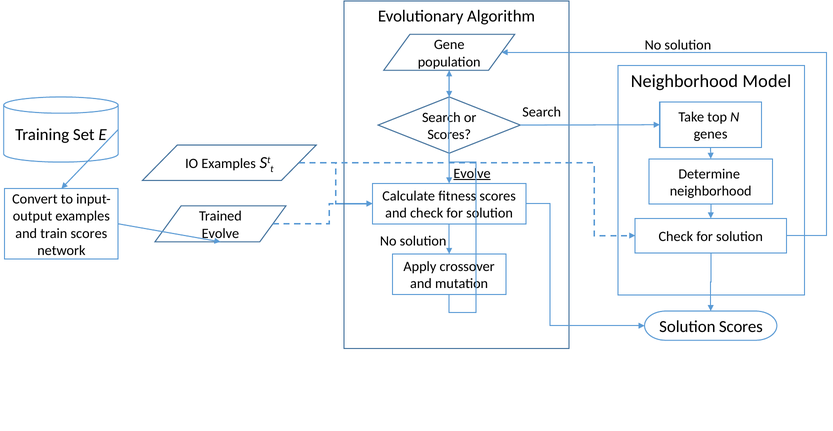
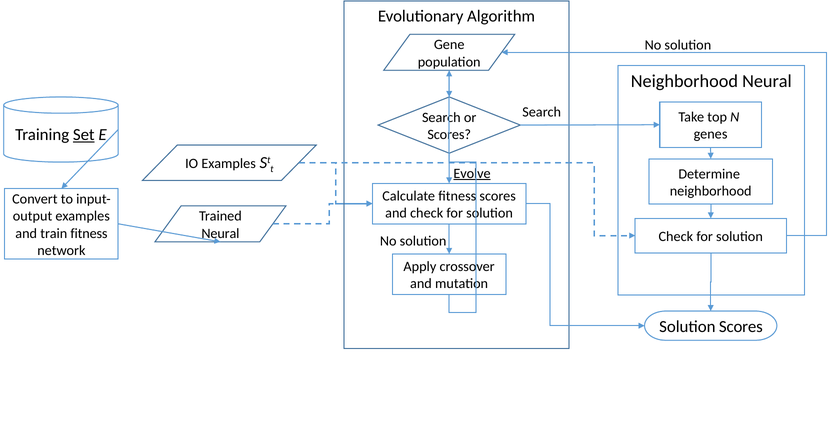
Neighborhood Model: Model -> Neural (767, 81)
Set underline: none -> present (84, 135)
train scores: scores -> fitness (89, 233)
Evolve: Evolve -> Neural (220, 233)
